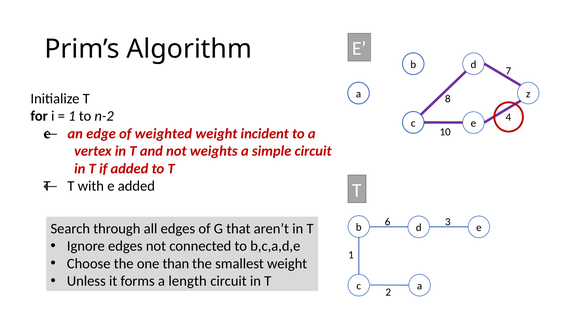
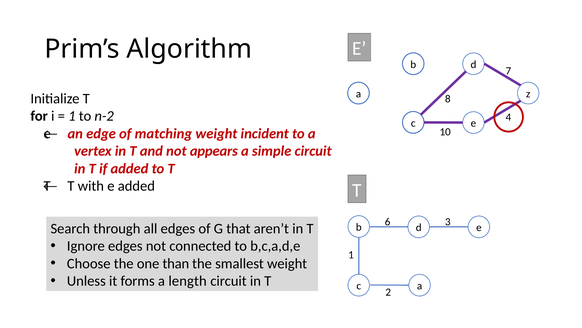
weighted: weighted -> matching (163, 133)
weights: weights -> appears (214, 151)
